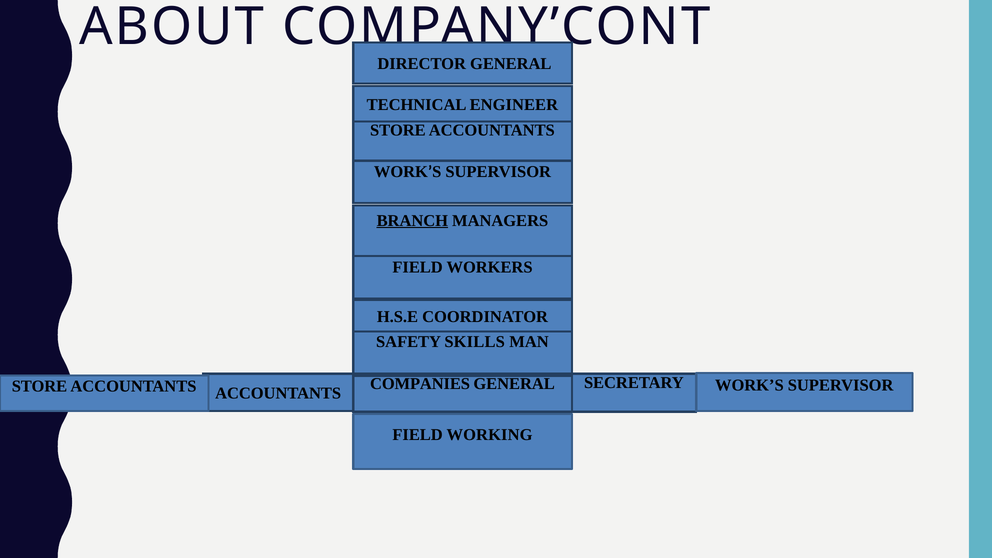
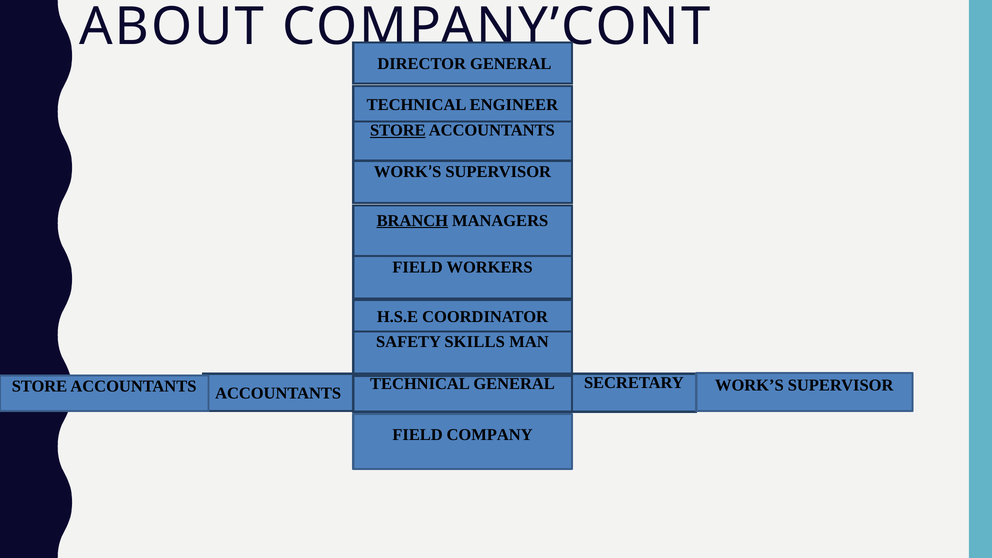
STORE underline: none -> present (398, 130)
COMPANIES: COMPANIES -> TECHNICAL (420, 384)
WORKING: WORKING -> COMPANY (490, 435)
